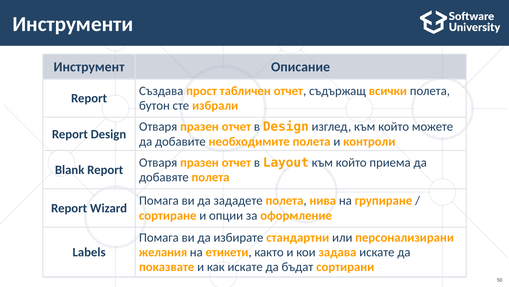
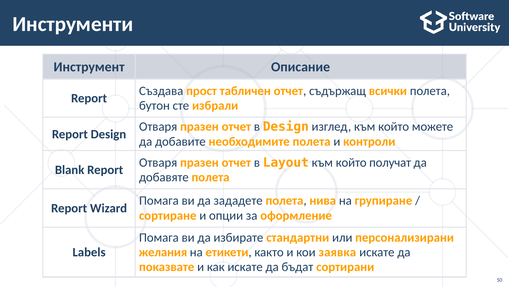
приема: приема -> получат (390, 162)
задава: задава -> заявка (337, 252)
